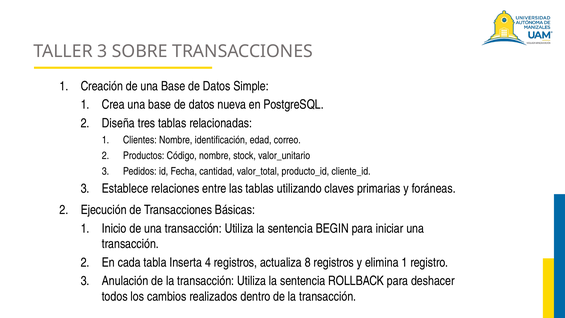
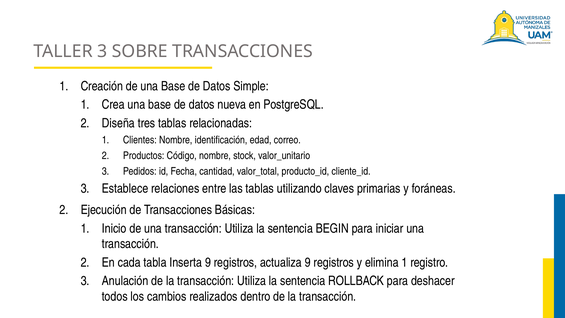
Inserta 4: 4 -> 9 (208, 262)
actualiza 8: 8 -> 9 (308, 262)
